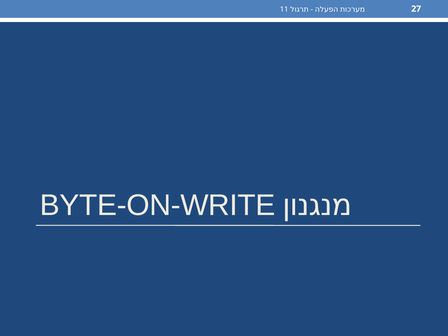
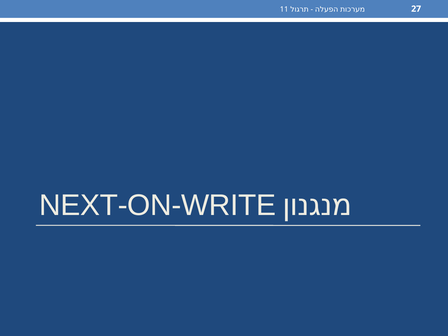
BYTE-ON-WRITE: BYTE-ON-WRITE -> NEXT-ON-WRITE (158, 205)
